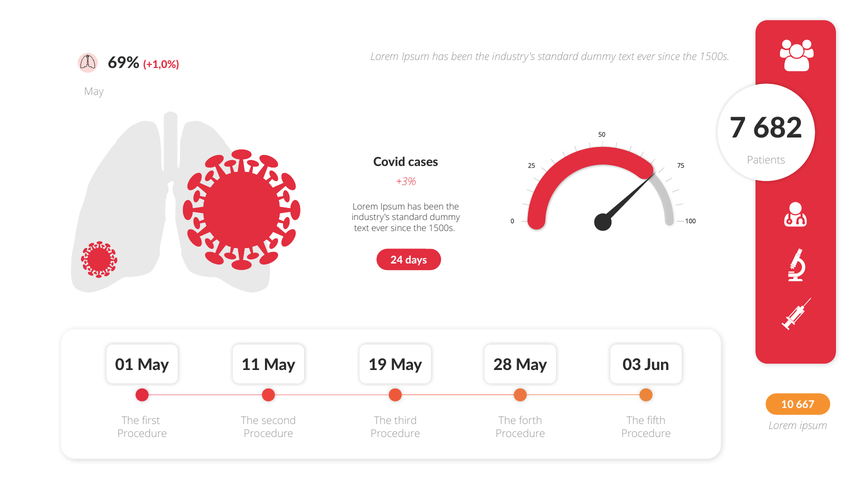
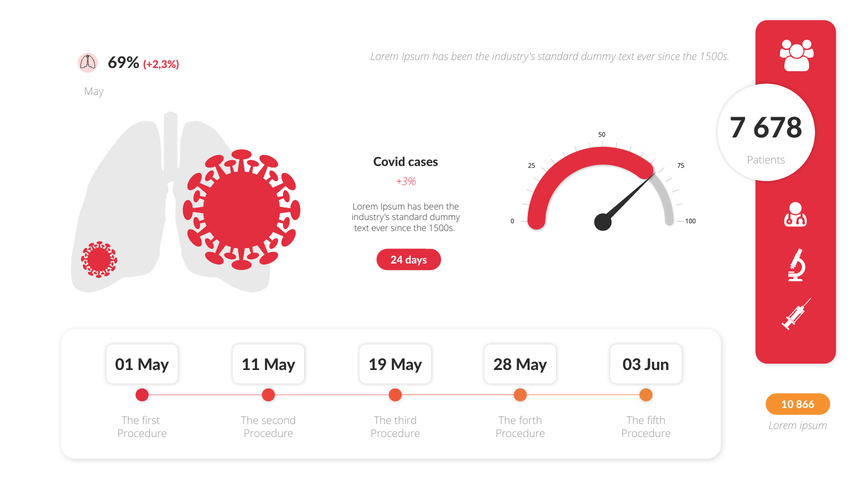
+1,0%: +1,0% -> +2,3% (161, 65)
682: 682 -> 678 (778, 129)
667: 667 -> 866 (805, 405)
